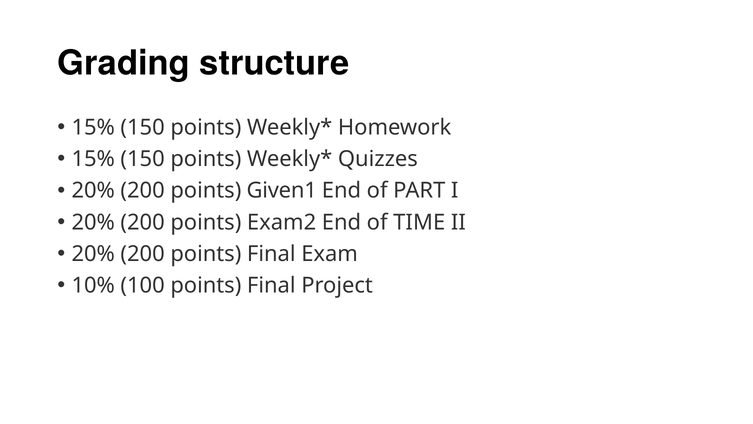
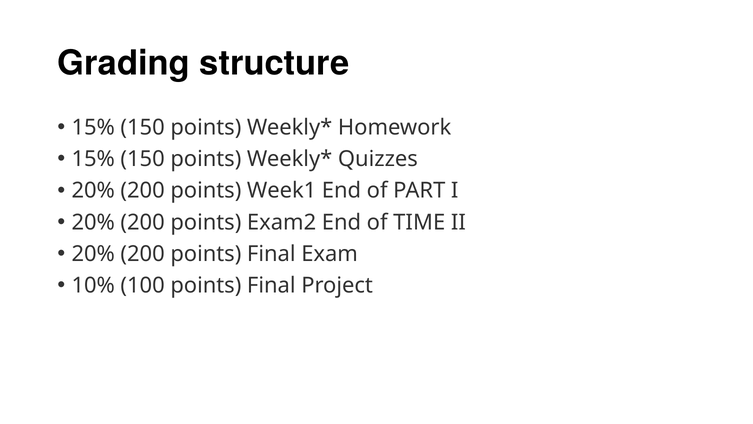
Given1: Given1 -> Week1 (282, 190)
